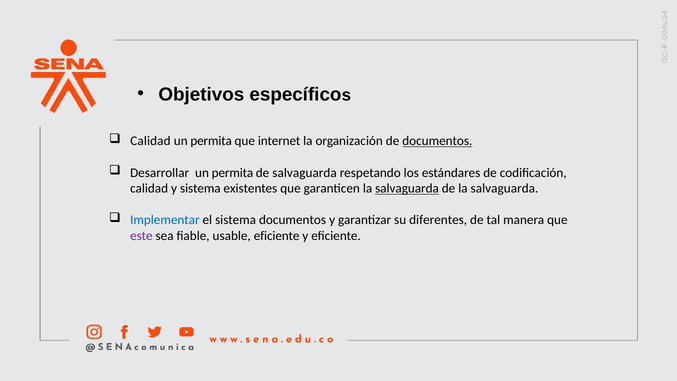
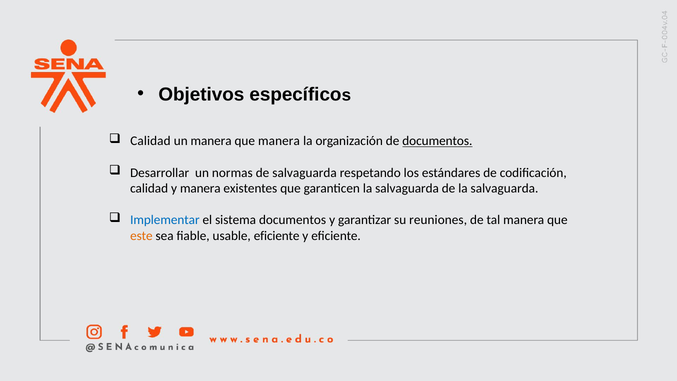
permita: permita -> manera (211, 141)
que internet: internet -> manera (279, 141)
Desarrollar un permita: permita -> normas (232, 173)
y sistema: sistema -> manera (200, 188)
salvaguarda underline: present -> none (407, 188)
diferentes: diferentes -> reuniones (438, 220)
este colour: purple -> orange (141, 236)
